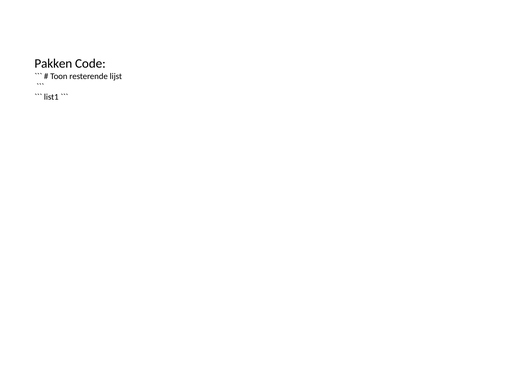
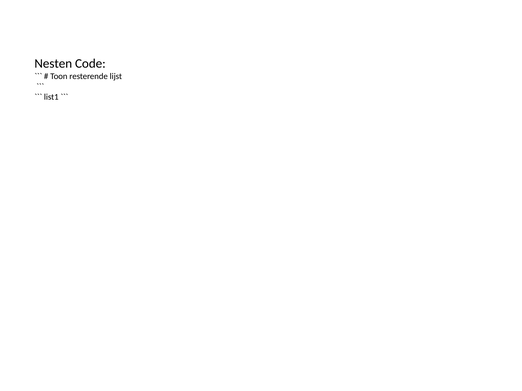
Pakken: Pakken -> Nesten (53, 63)
